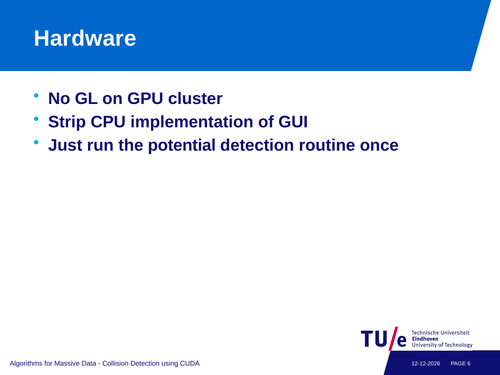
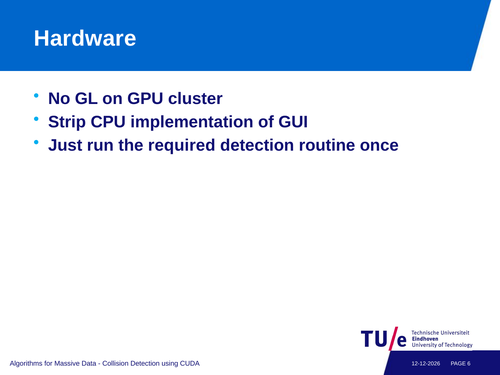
potential: potential -> required (182, 145)
